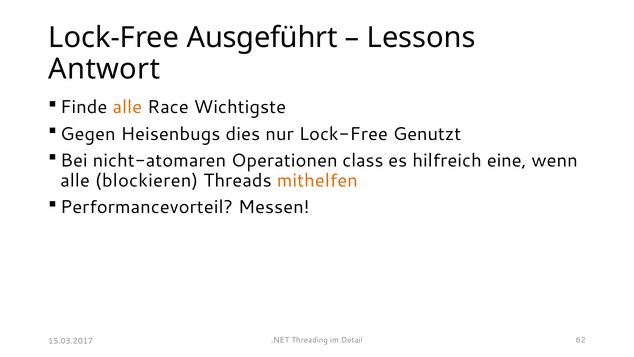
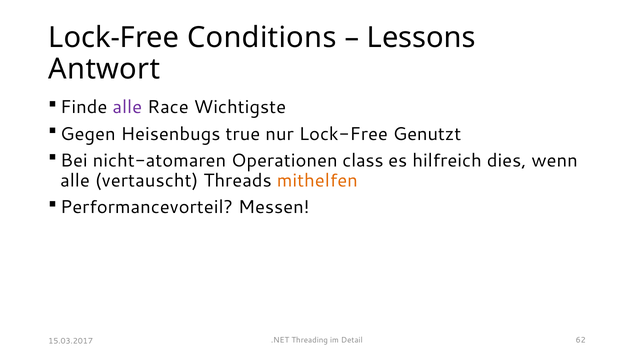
Ausgeführt: Ausgeführt -> Conditions (262, 38)
alle colour: orange -> purple (127, 107)
dies: dies -> true (243, 134)
eine: eine -> dies (507, 160)
blockieren: blockieren -> vertauscht (147, 180)
